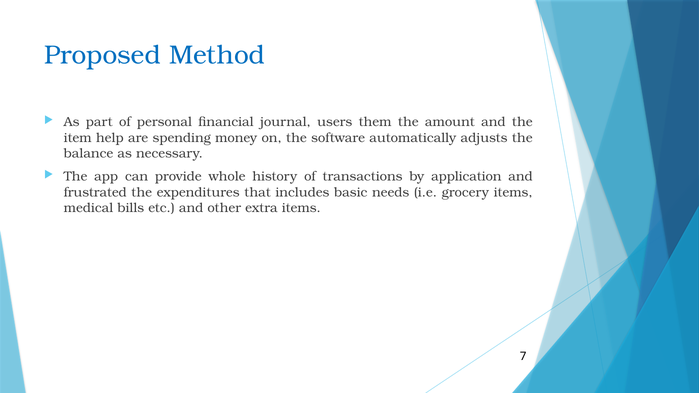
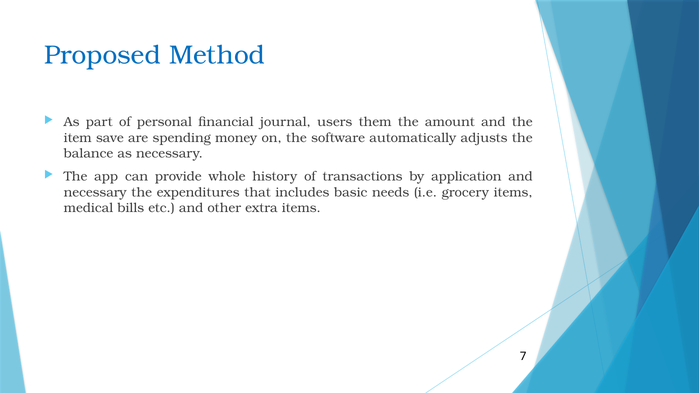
help: help -> save (110, 138)
frustrated: frustrated -> necessary (95, 192)
